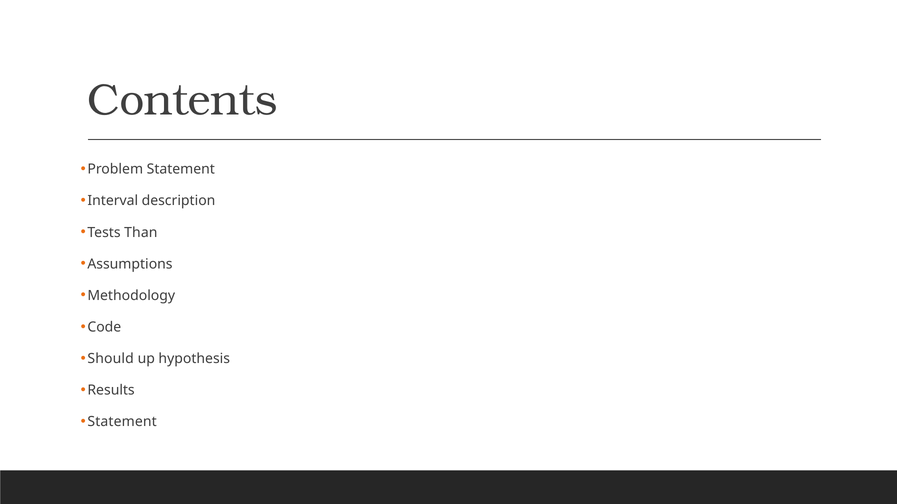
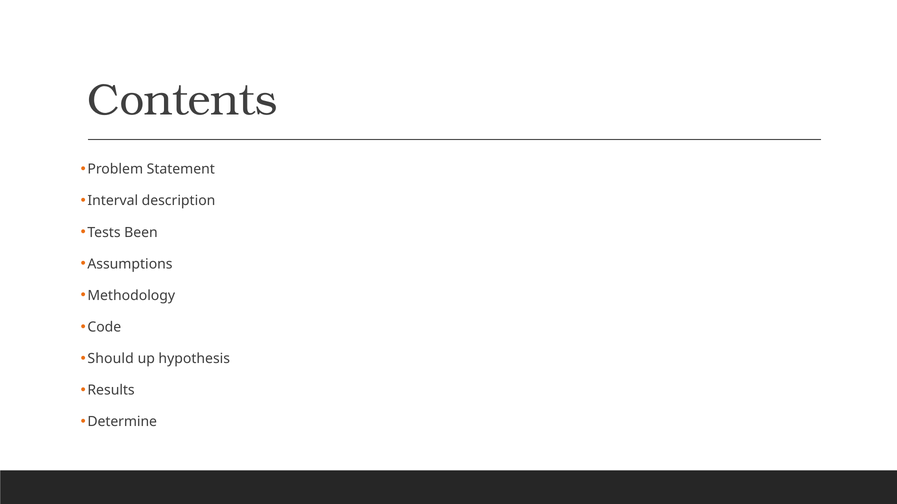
Than: Than -> Been (141, 233)
Statement: Statement -> Determine (122, 422)
